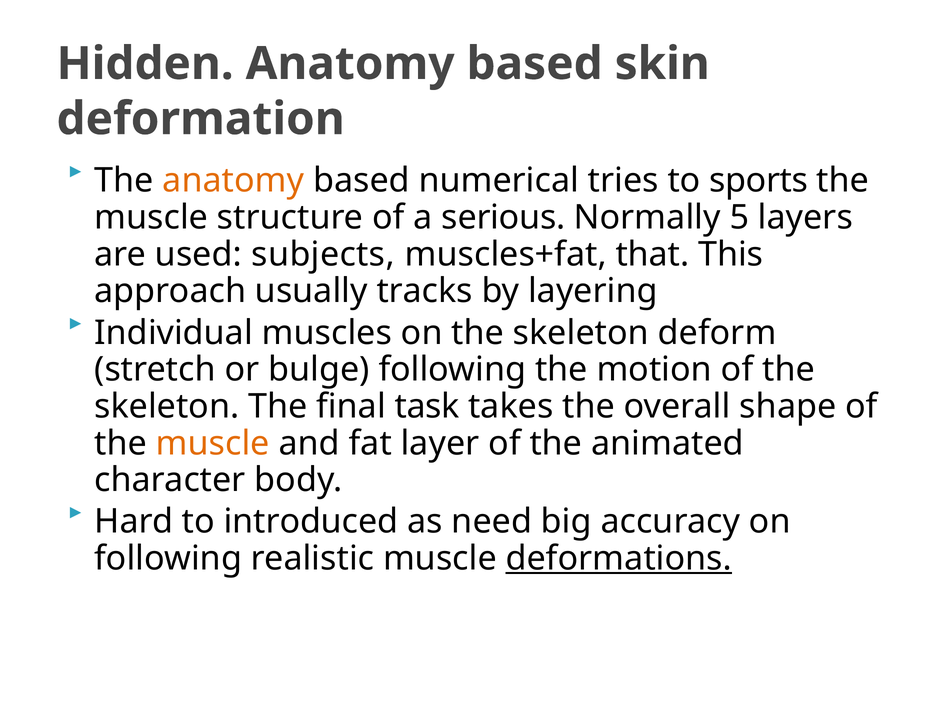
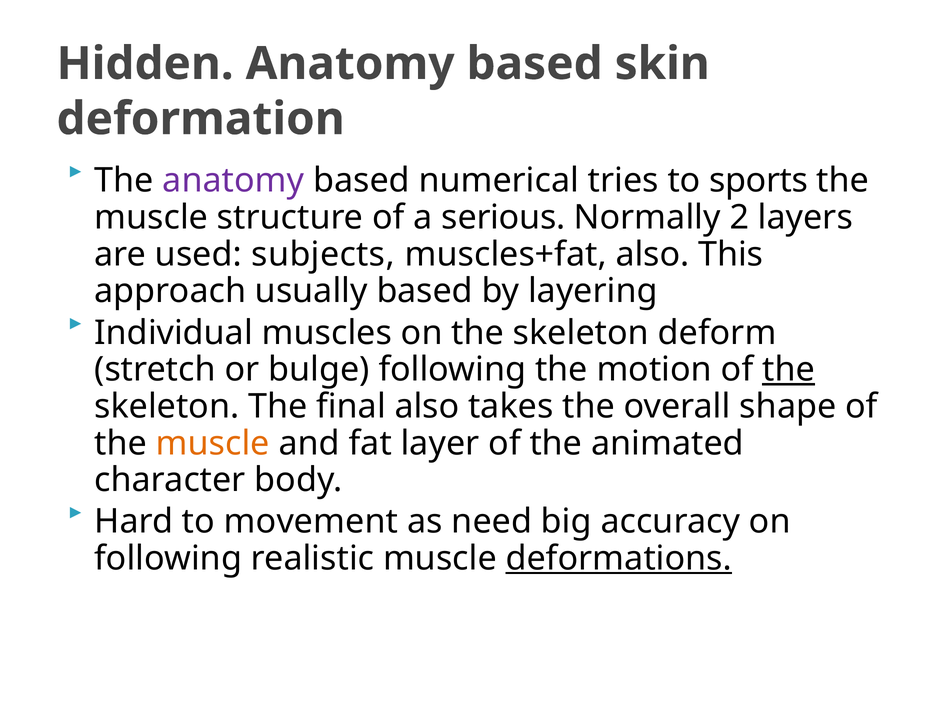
anatomy colour: orange -> purple (233, 181)
5: 5 -> 2 (739, 217)
muscles+fat that: that -> also (653, 254)
usually tracks: tracks -> based (425, 291)
the underline: none -> present (789, 369)
final task: task -> also (427, 406)
introduced: introduced -> movement (311, 521)
